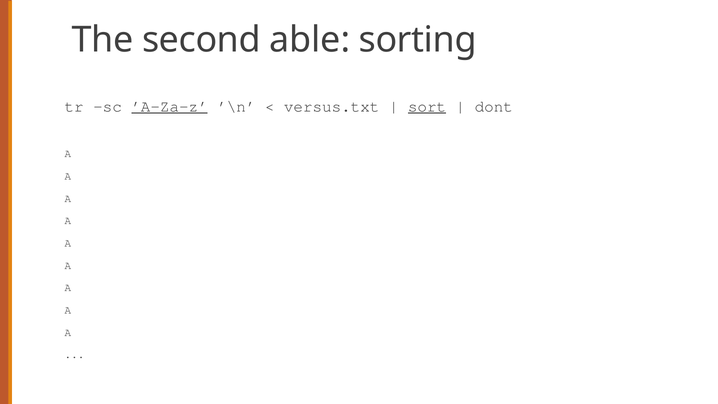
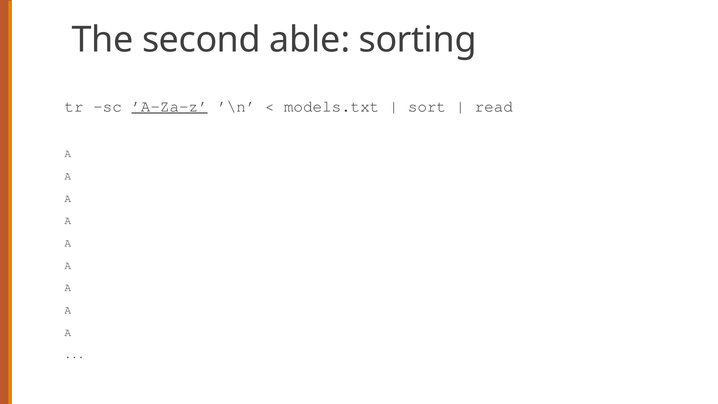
versus.txt: versus.txt -> models.txt (332, 106)
sort underline: present -> none (427, 106)
dont: dont -> read (494, 106)
